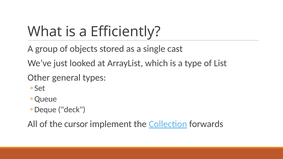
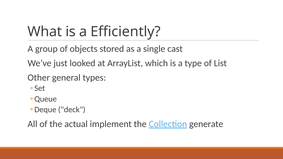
cursor: cursor -> actual (76, 124)
forwards: forwards -> generate (206, 124)
